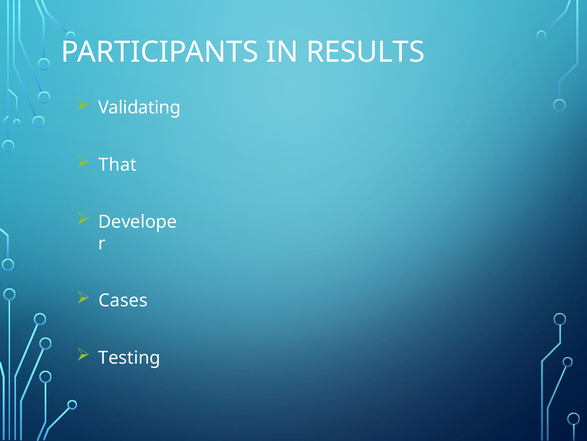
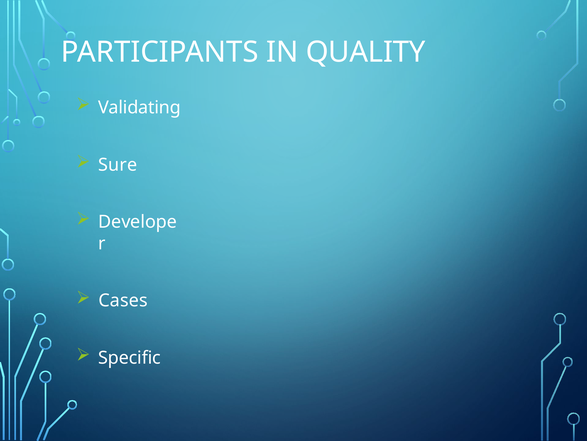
RESULTS: RESULTS -> QUALITY (366, 52)
That: That -> Sure (118, 164)
Testing: Testing -> Specific (130, 357)
